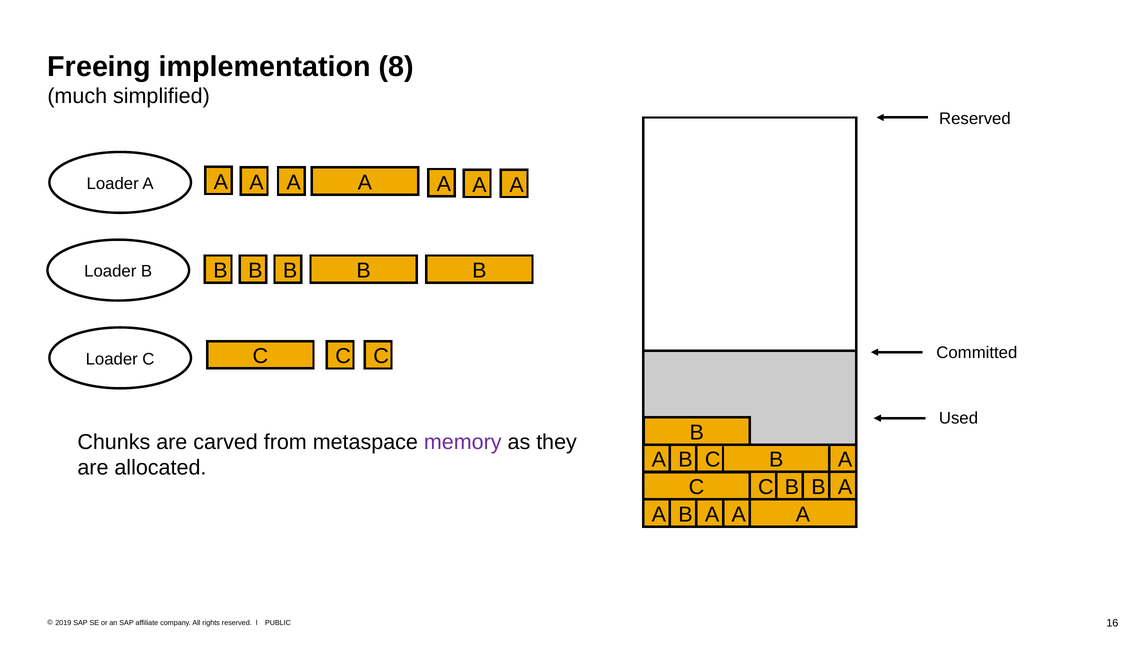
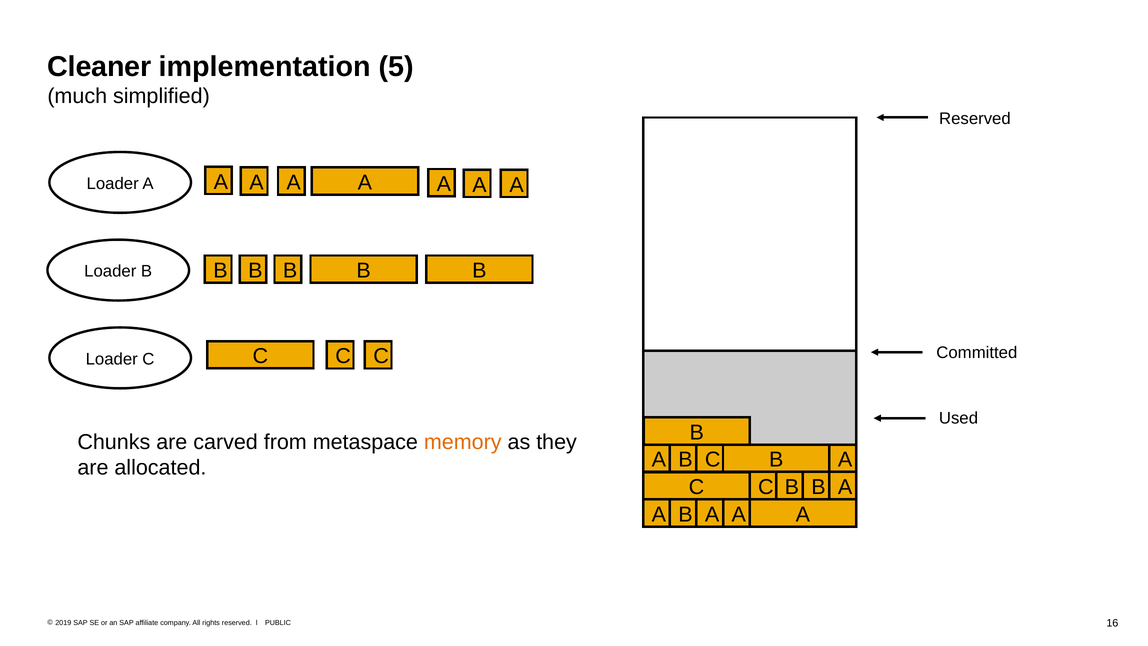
Freeing: Freeing -> Cleaner (99, 67)
8: 8 -> 5 (396, 67)
memory colour: purple -> orange (463, 442)
